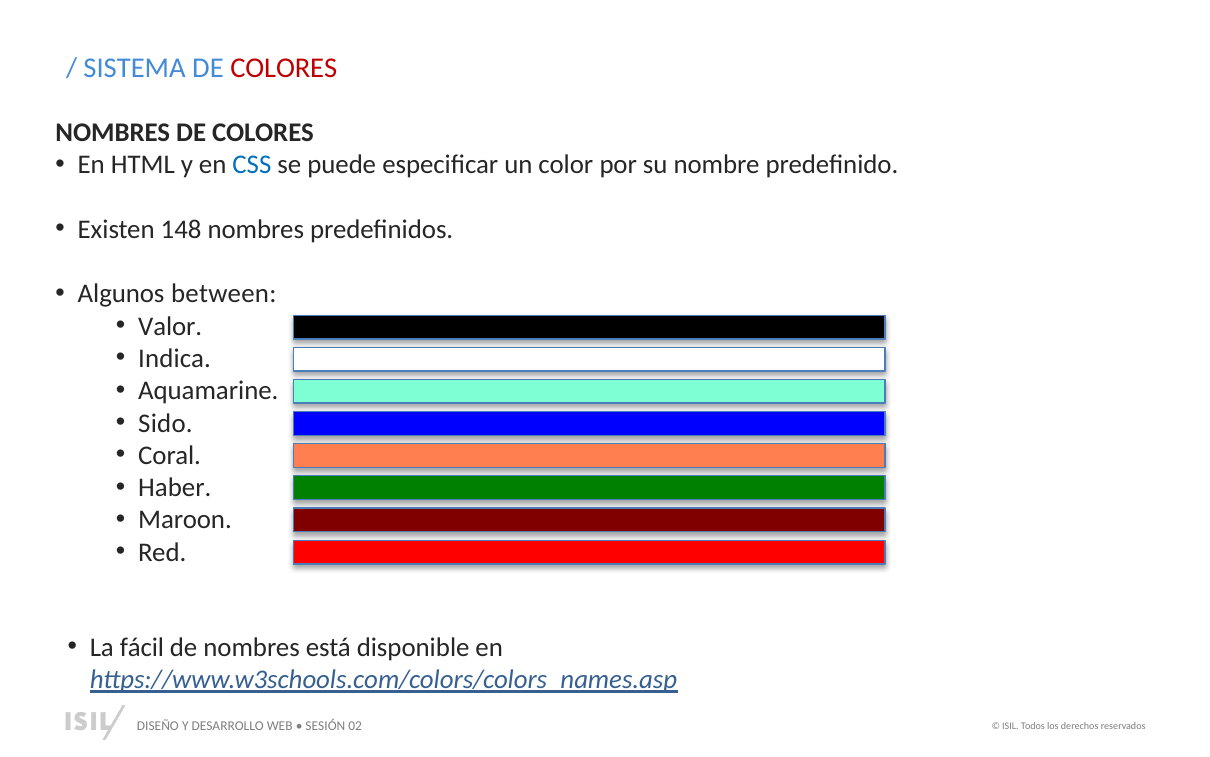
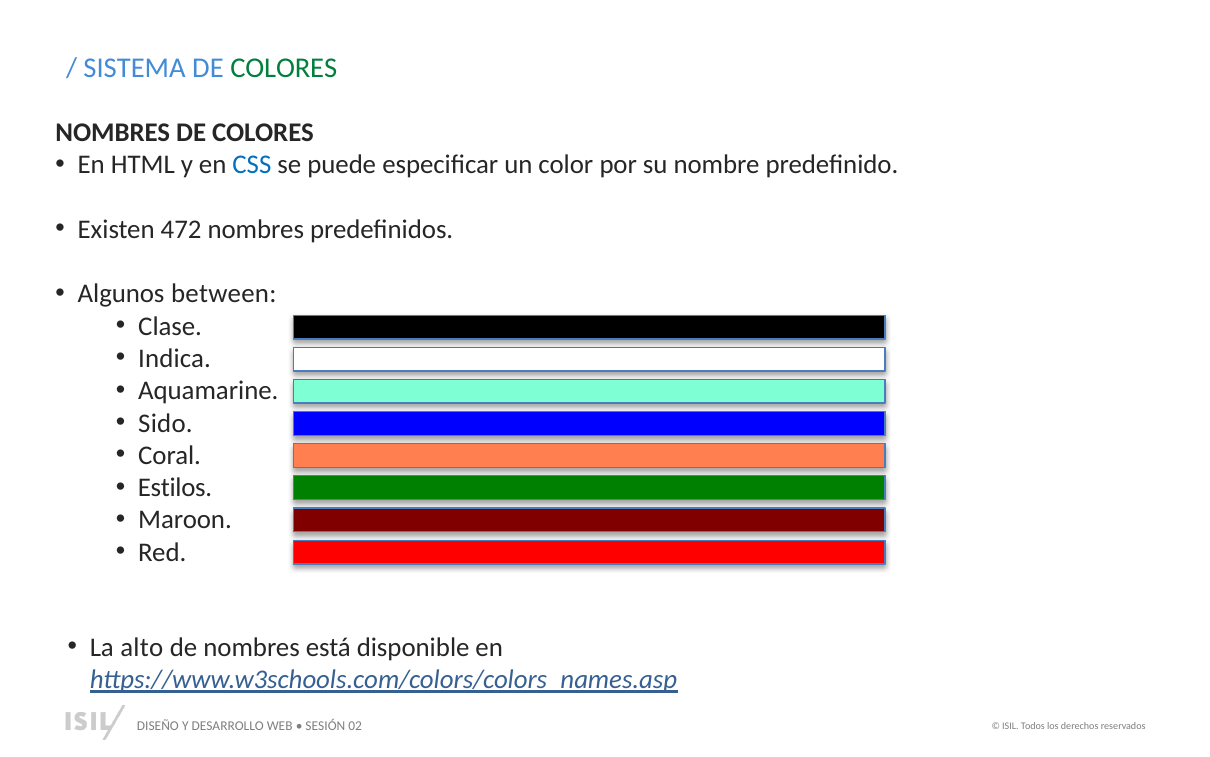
COLORES colour: red -> green (284, 68)
148: 148 -> 472 (181, 229)
Valor: Valor -> Clase (170, 326)
Haber: Haber -> Estilos (175, 487)
fácil: fácil -> alto (142, 647)
